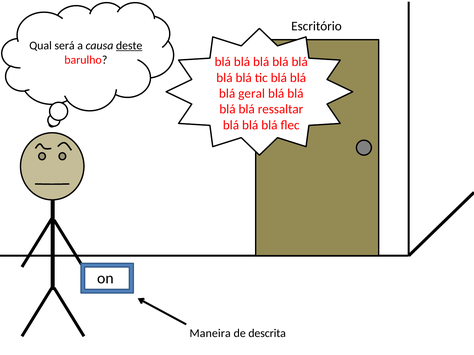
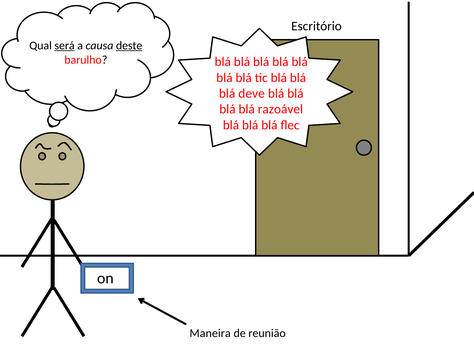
será underline: none -> present (65, 46)
geral: geral -> deve (252, 94)
ressaltar: ressaltar -> razoável (280, 109)
descrita: descrita -> reunião (267, 334)
